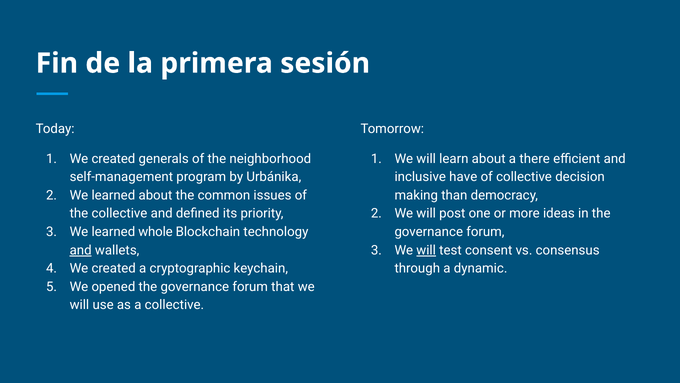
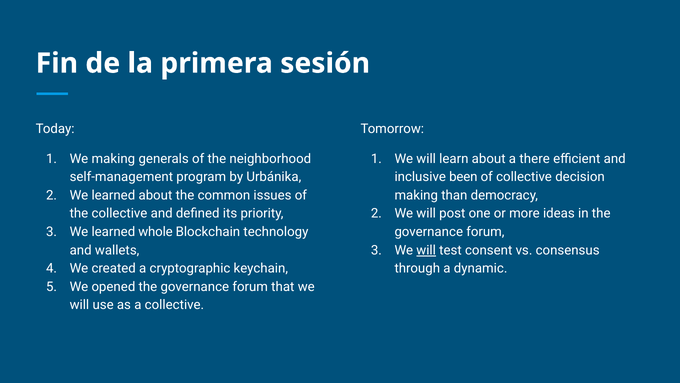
created: created -> making (113, 158)
have: have -> been (463, 177)
and underline: present -> none (81, 250)
